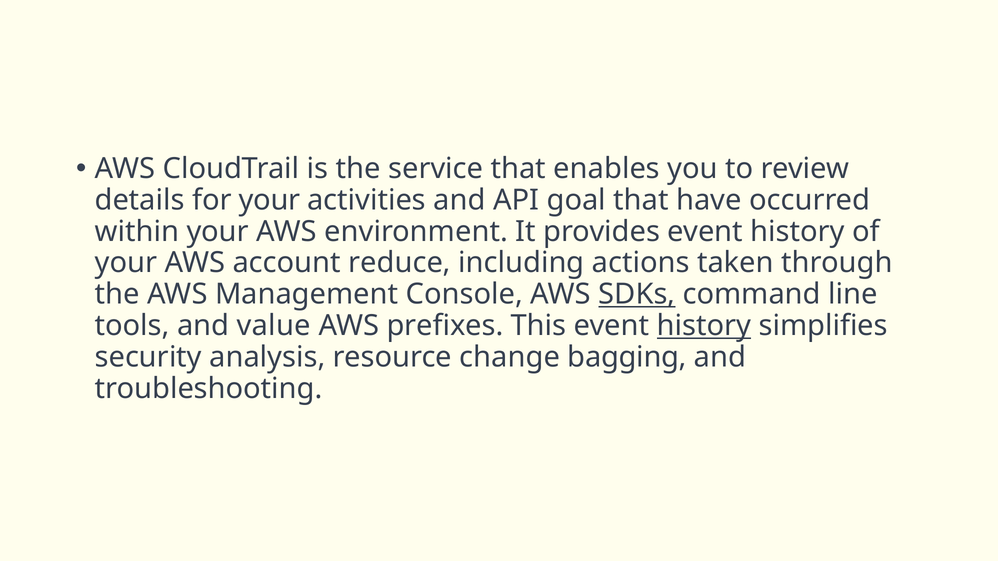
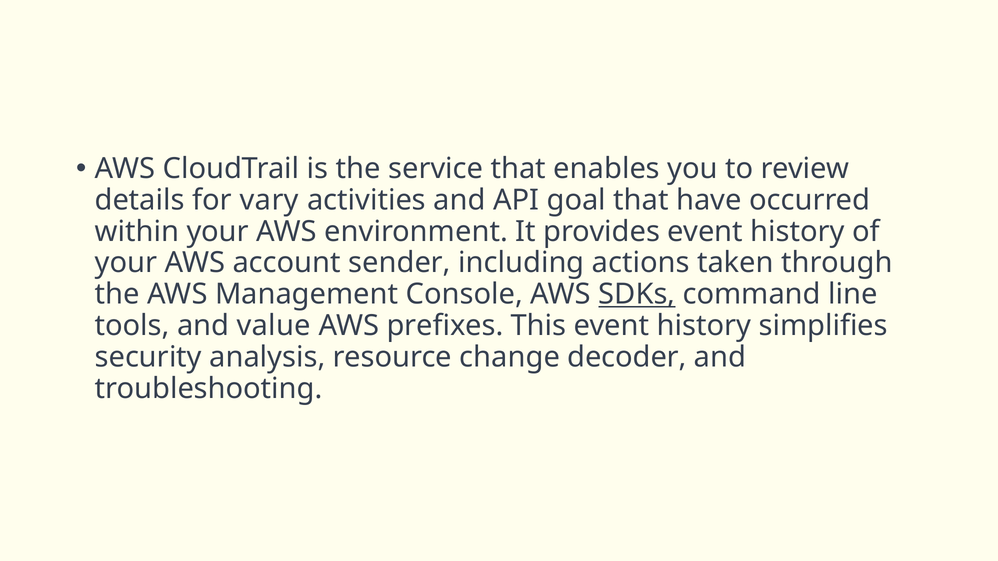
for your: your -> vary (269, 200)
reduce: reduce -> sender (400, 263)
history underline: present -> none (704, 326)
bagging: bagging -> decoder (627, 357)
